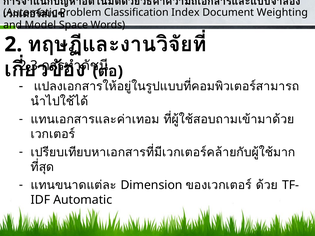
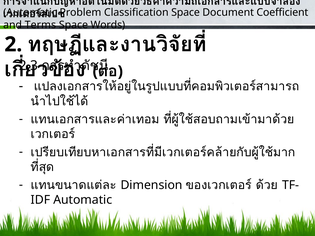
Classification Index: Index -> Space (186, 12)
Weighting: Weighting -> Coefficient (282, 12)
Model: Model -> Terms (40, 25)
